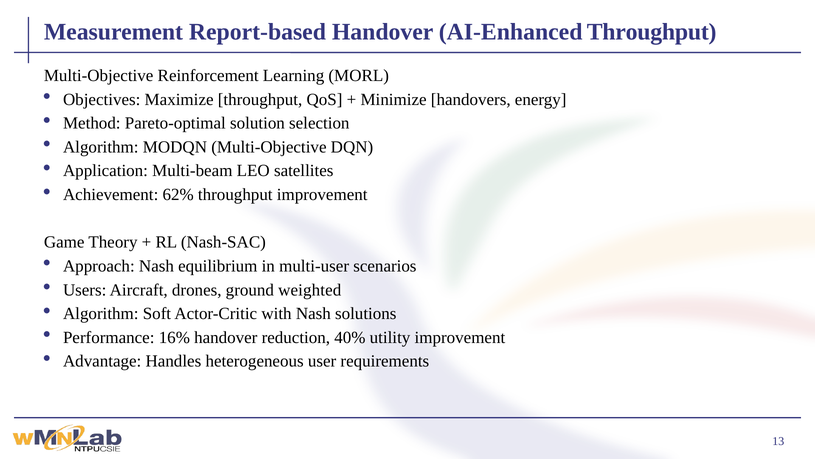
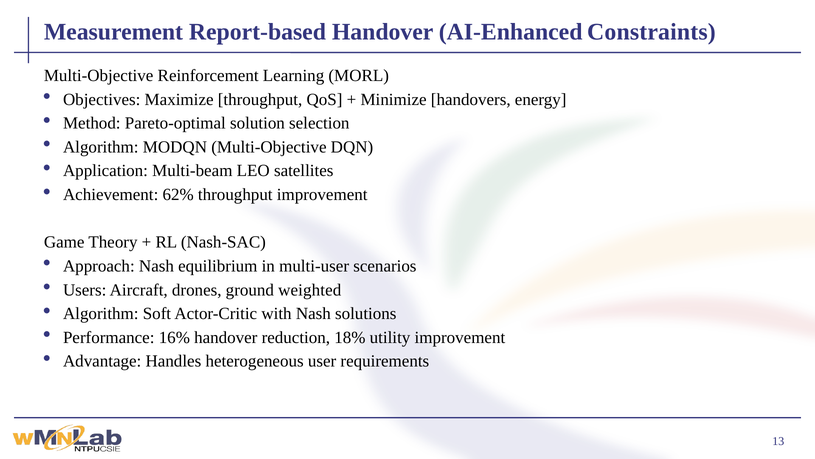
AI-Enhanced Throughput: Throughput -> Constraints (651, 32)
40%: 40% -> 18% (350, 337)
